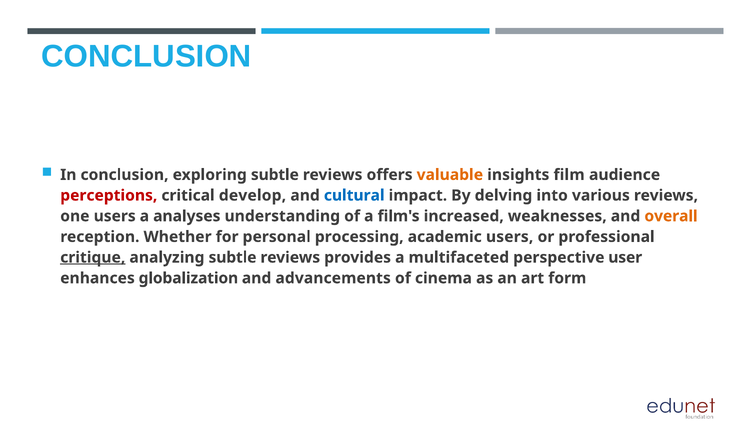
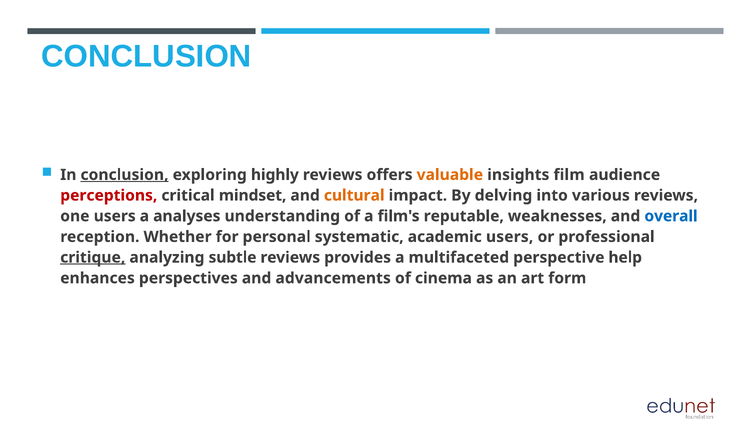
conclusion underline: none -> present (125, 175)
exploring subtle: subtle -> highly (275, 175)
develop: develop -> mindset (253, 195)
cultural colour: blue -> orange (354, 195)
increased: increased -> reputable (464, 216)
overall colour: orange -> blue (671, 216)
processing: processing -> systematic (359, 236)
user: user -> help (625, 257)
globalization: globalization -> perspectives (188, 278)
